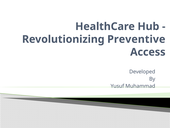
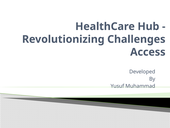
Preventive: Preventive -> Challenges (136, 39)
